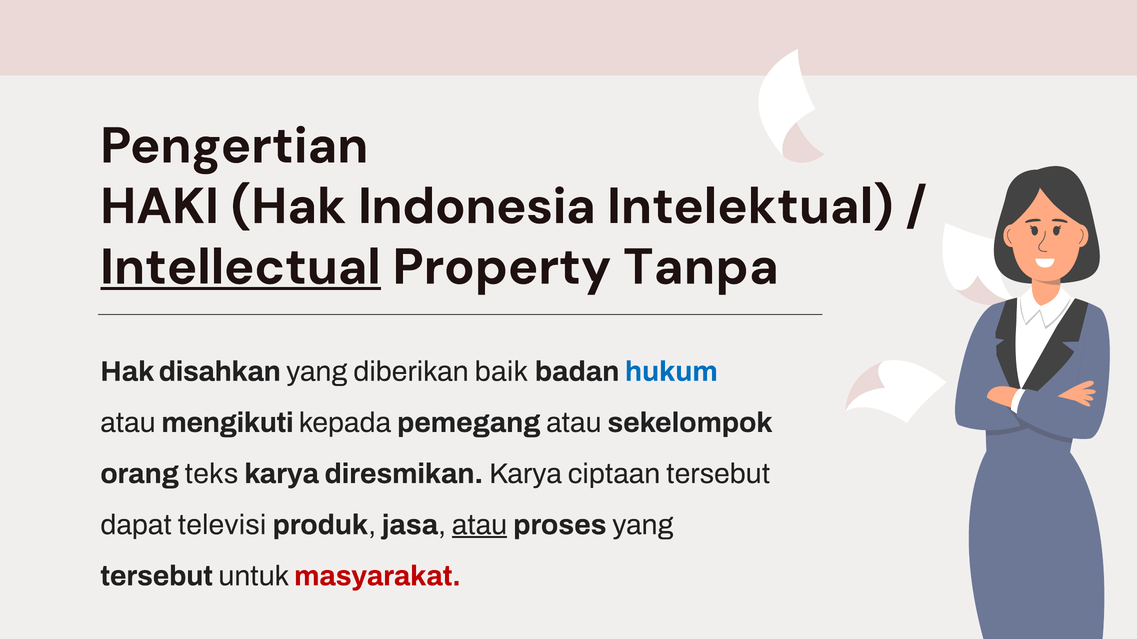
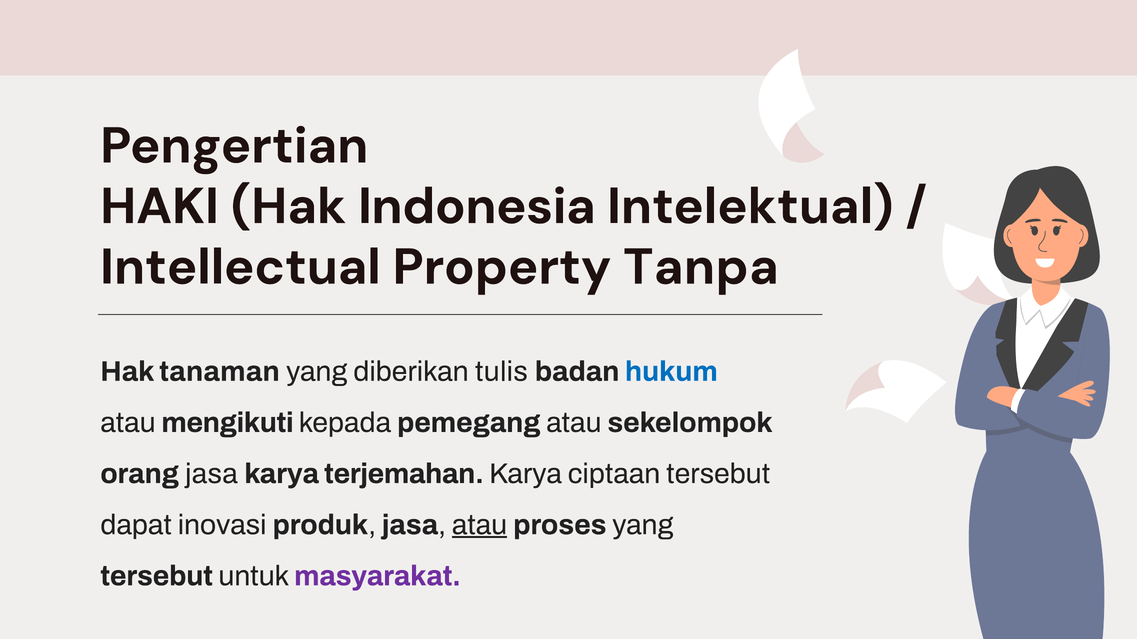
Intellectual underline: present -> none (241, 267)
disahkan: disahkan -> tanaman (219, 372)
baik: baik -> tulis (501, 372)
orang teks: teks -> jasa (211, 474)
diresmikan: diresmikan -> terjemahan (404, 474)
televisi: televisi -> inovasi (222, 525)
masyarakat colour: red -> purple (378, 576)
